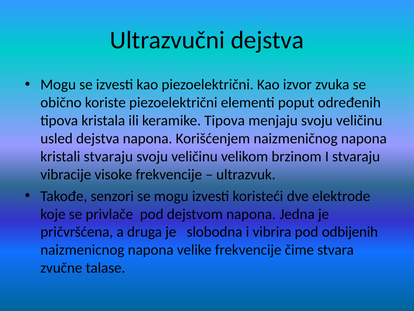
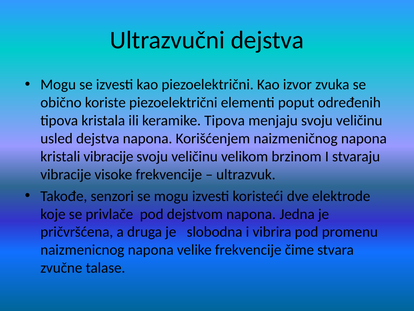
kristali stvaraju: stvaraju -> vibracije (108, 156)
odbijenih: odbijenih -> promenu (350, 232)
